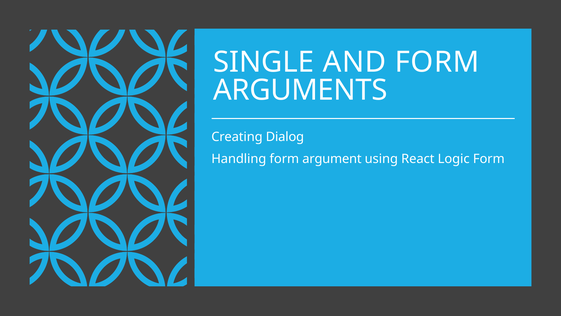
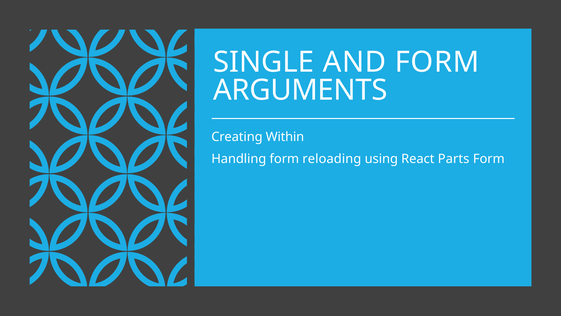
Dialog: Dialog -> Within (285, 137)
argument: argument -> reloading (332, 159)
Logic: Logic -> Parts (454, 159)
